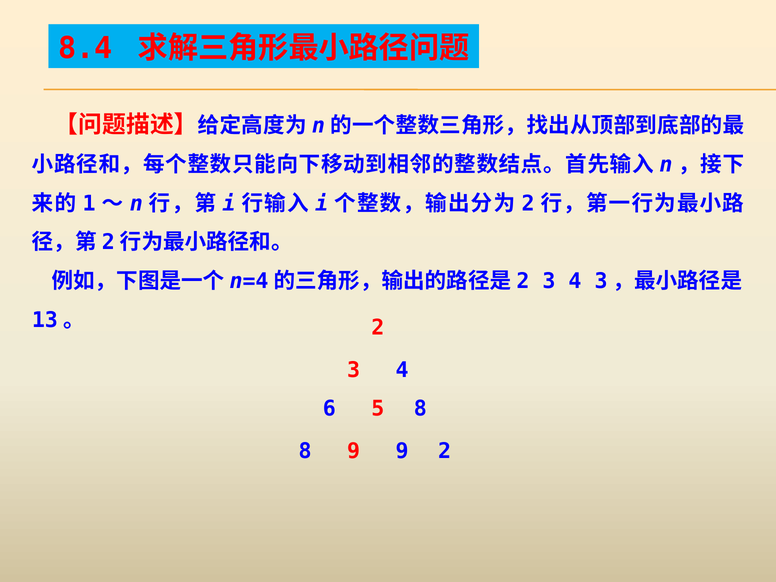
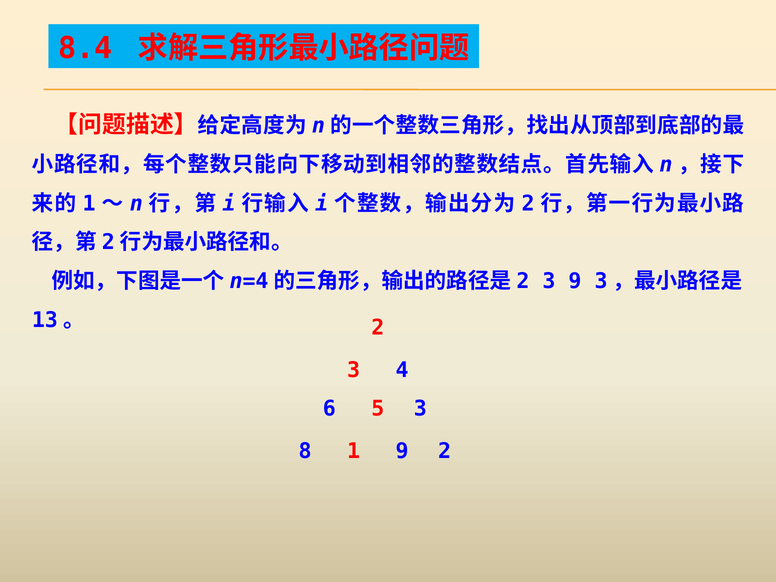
4: 4 -> 9 (575, 281)
5 8: 8 -> 3 (420, 409)
8 9: 9 -> 1 (354, 451)
